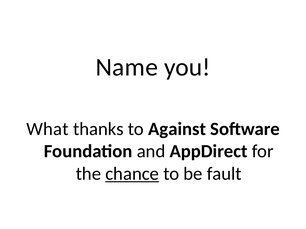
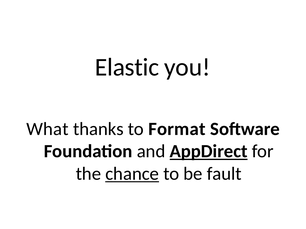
Name: Name -> Elastic (127, 67)
Against: Against -> Format (177, 129)
AppDirect underline: none -> present (209, 152)
